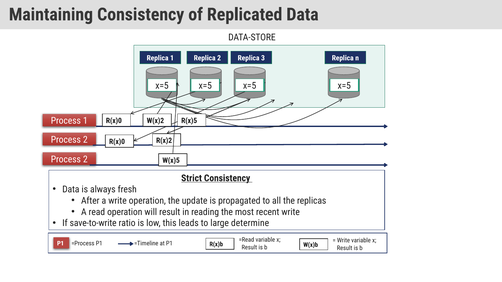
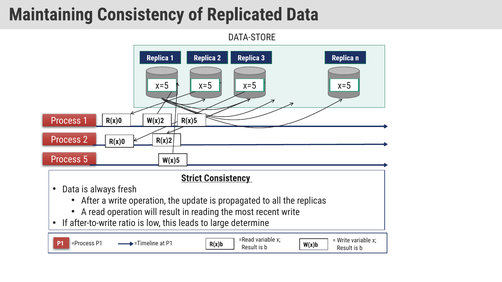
2: 2 -> 5 (85, 160)
save-to-write: save-to-write -> after-to-write (93, 224)
